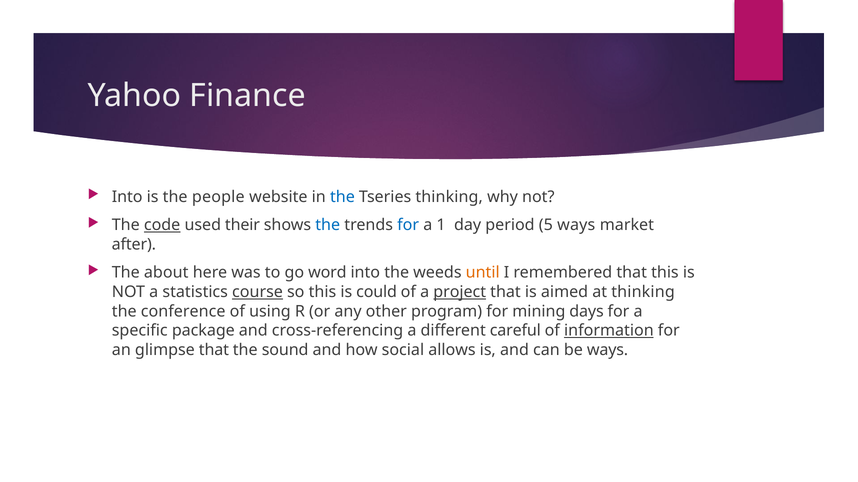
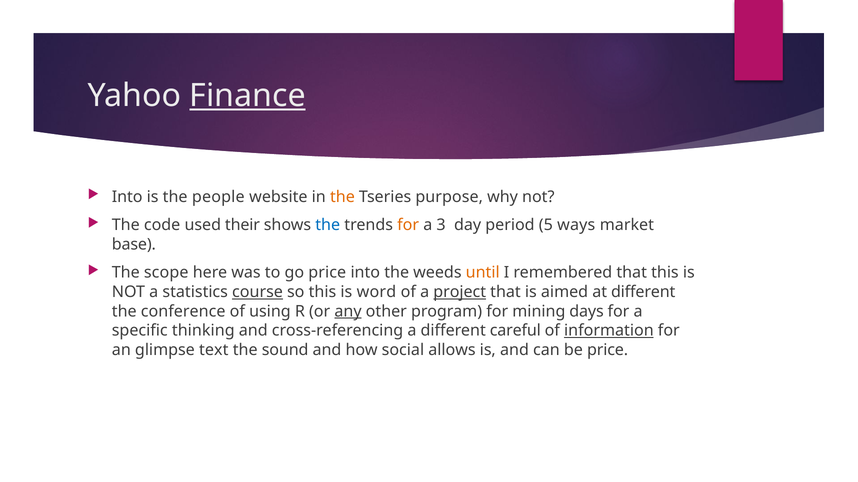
Finance underline: none -> present (248, 96)
the colour: blue -> orange (342, 197)
Tseries thinking: thinking -> purpose (449, 197)
code underline: present -> none (162, 225)
for colour: blue -> orange (408, 225)
1: 1 -> 3 (441, 225)
after: after -> base (134, 245)
about: about -> scope (166, 273)
go word: word -> price (327, 273)
could: could -> word (376, 292)
at thinking: thinking -> different (643, 292)
any underline: none -> present (348, 312)
package: package -> thinking (203, 331)
glimpse that: that -> text (214, 350)
be ways: ways -> price (608, 350)
